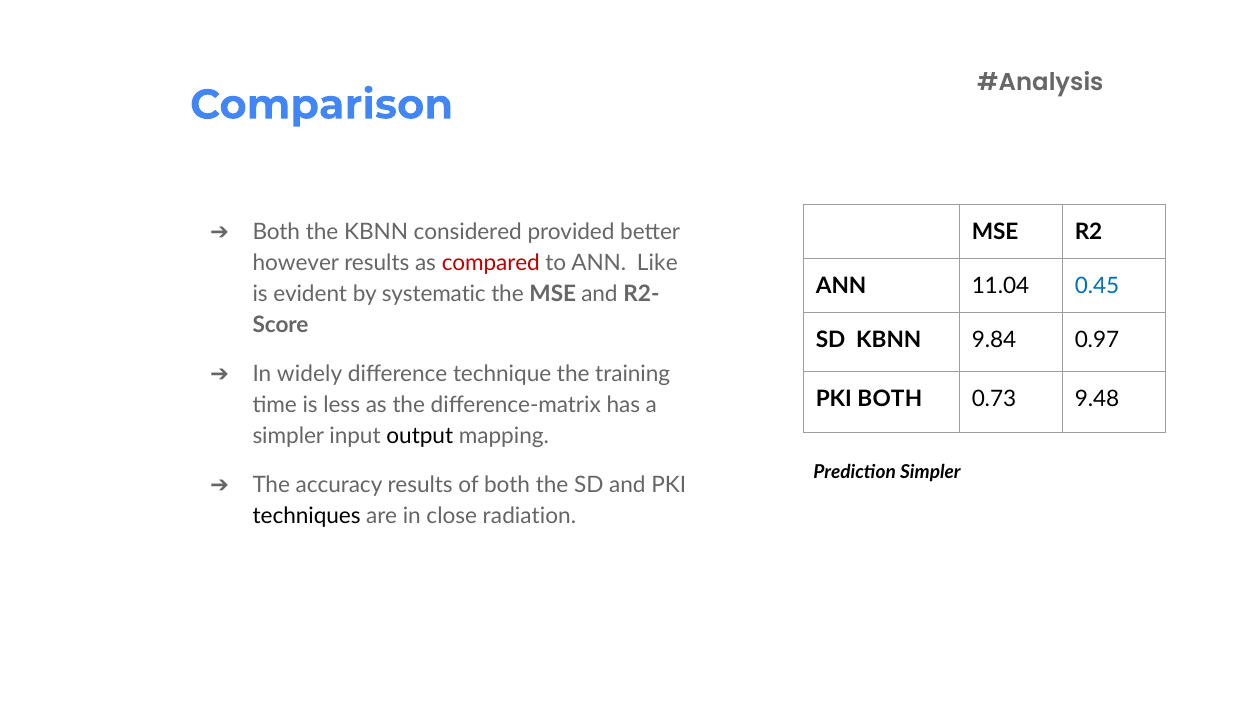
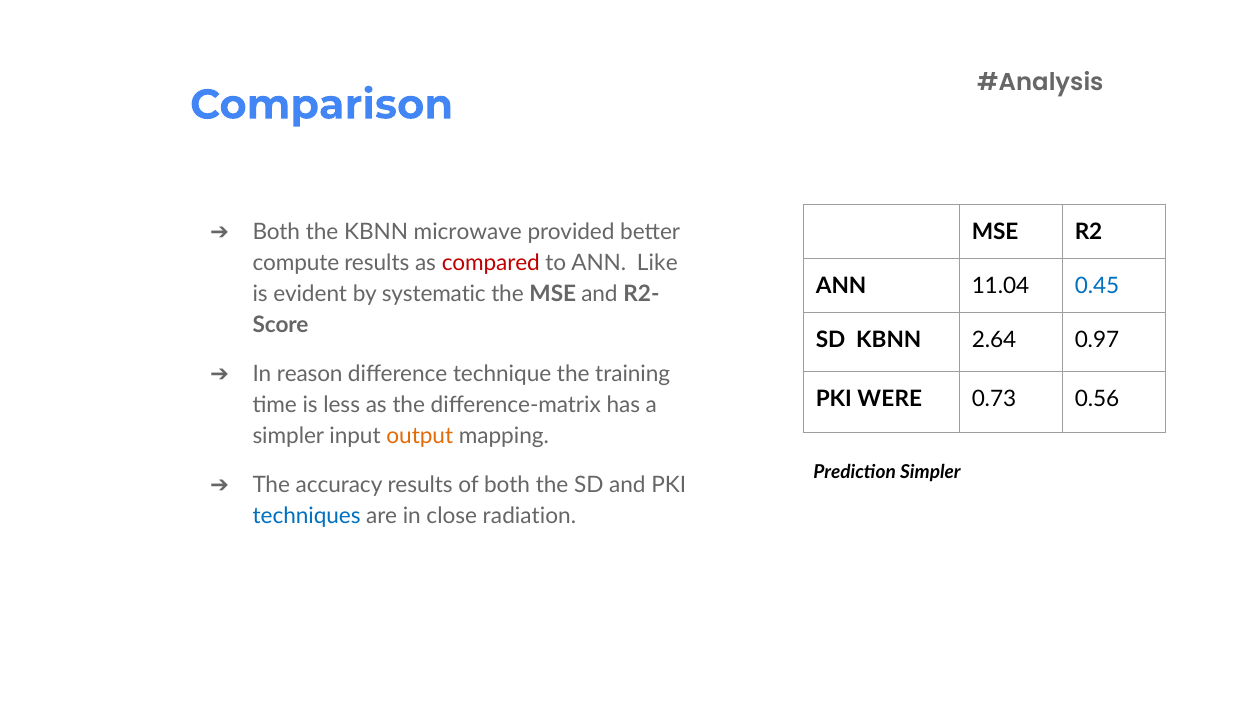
considered: considered -> microwave (468, 232)
however: however -> compute (296, 263)
9.84: 9.84 -> 2.64 (994, 340)
widely: widely -> reason (310, 374)
PKI BOTH: BOTH -> WERE (890, 399)
9.48: 9.48 -> 0.56 (1097, 399)
output colour: black -> orange (420, 436)
techniques colour: black -> blue (307, 516)
